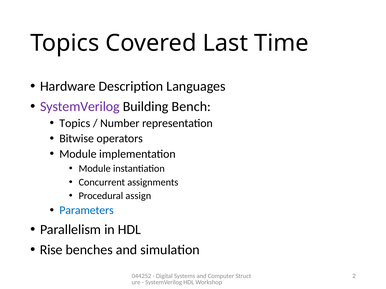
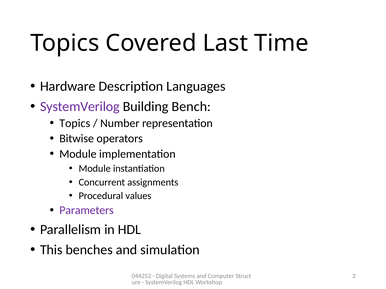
assign: assign -> values (138, 196)
Parameters colour: blue -> purple (87, 211)
Rise: Rise -> This (51, 250)
